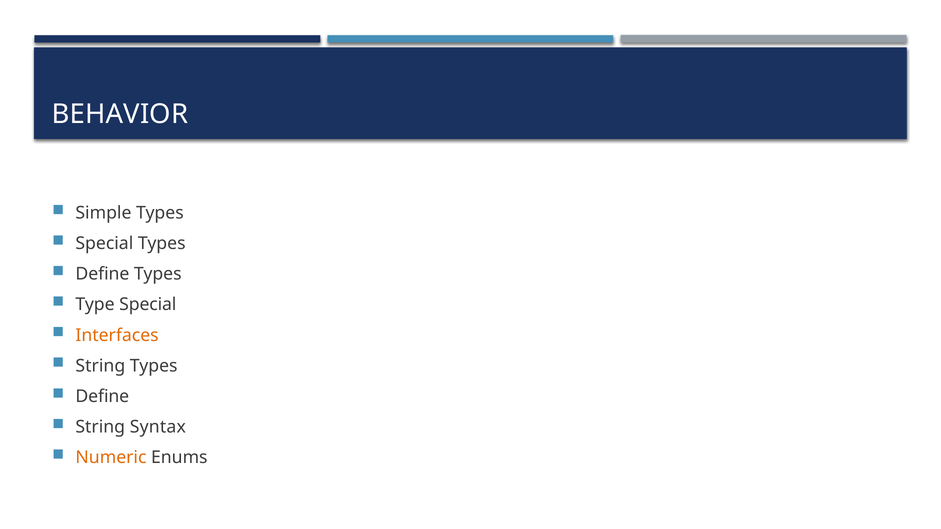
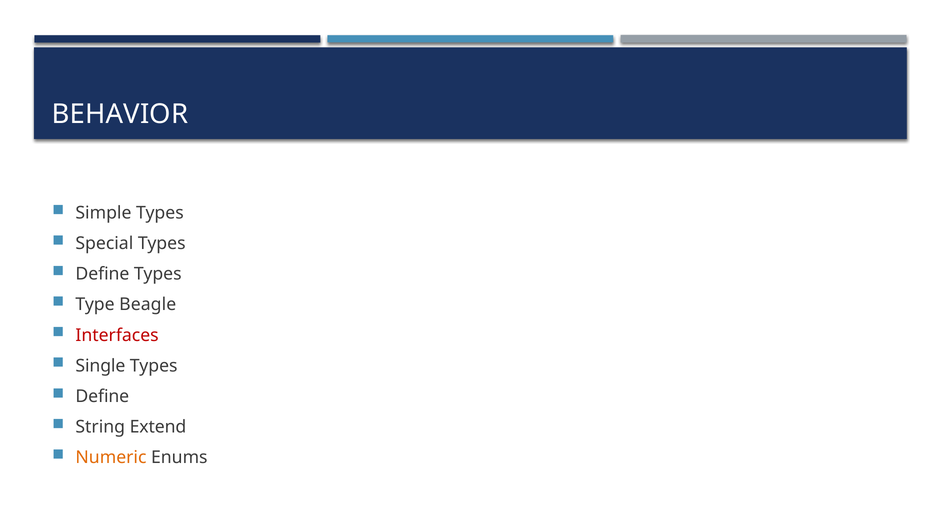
Type Special: Special -> Beagle (148, 305)
Interfaces colour: orange -> red (117, 335)
String: String -> Single (100, 366)
Syntax: Syntax -> Extend (158, 427)
